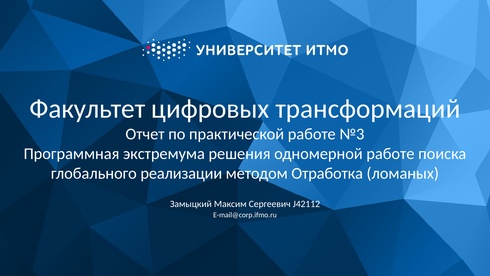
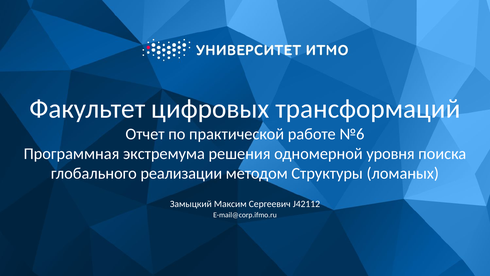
№3: №3 -> №6 (352, 134)
одномерной работе: работе -> уровня (391, 154)
Отработка: Отработка -> Структуры (327, 173)
